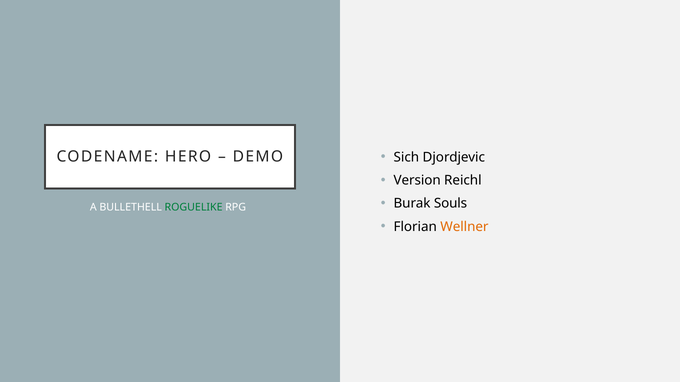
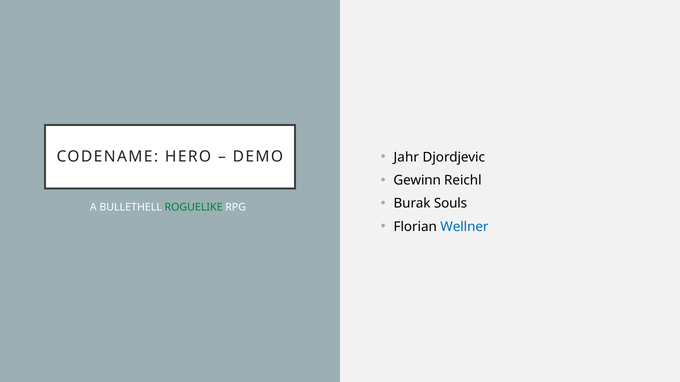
Sich: Sich -> Jahr (406, 157)
Version: Version -> Gewinn (417, 181)
Wellner colour: orange -> blue (464, 227)
